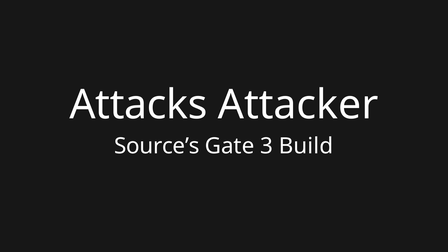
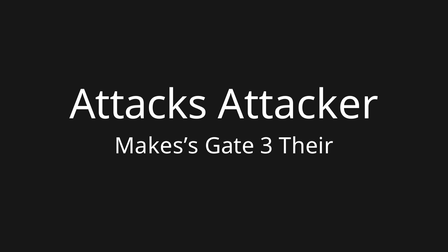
Source’s: Source’s -> Makes’s (157, 146)
Build: Build -> Their (306, 146)
